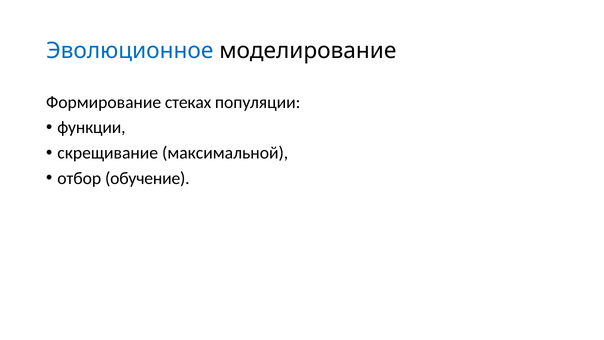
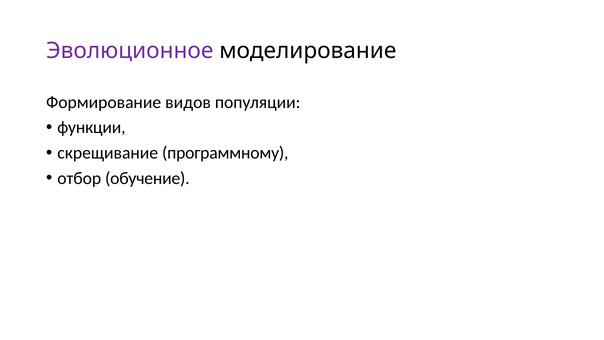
Эволюционное colour: blue -> purple (130, 51)
стеках: стеках -> видов (188, 102)
максимальной: максимальной -> программному (225, 153)
